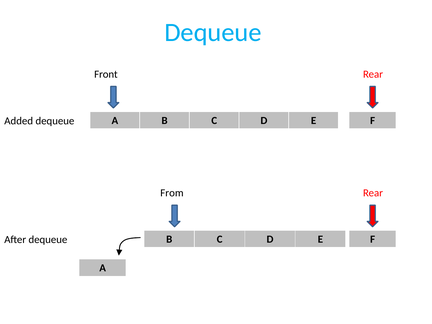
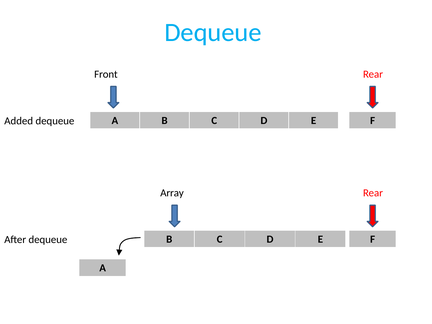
From: From -> Array (172, 193)
